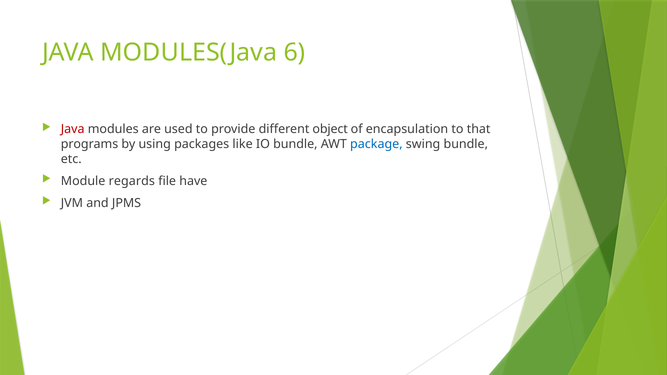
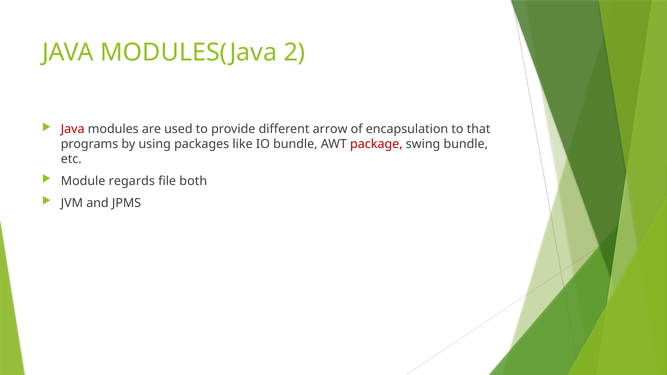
6: 6 -> 2 (294, 53)
object: object -> arrow (330, 129)
package colour: blue -> red (376, 144)
have: have -> both (193, 181)
